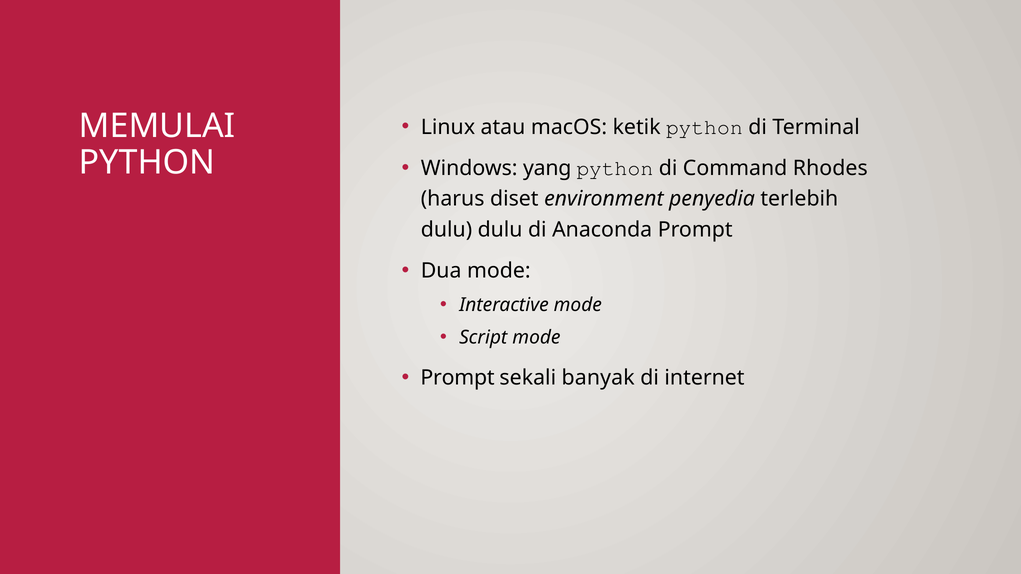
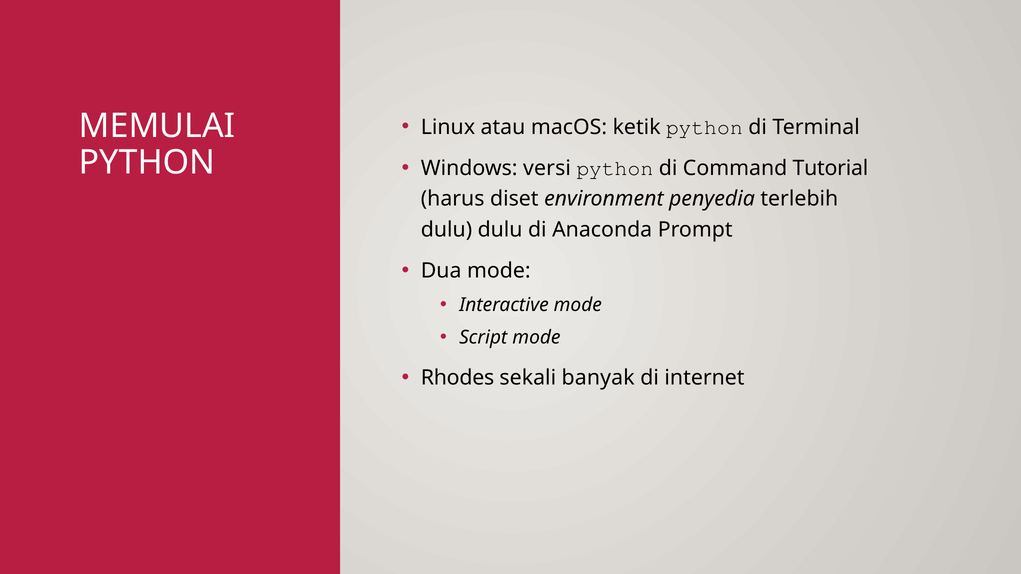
yang: yang -> versi (547, 168)
Rhodes: Rhodes -> Tutorial (830, 168)
Prompt: Prompt -> Rhodes (458, 378)
